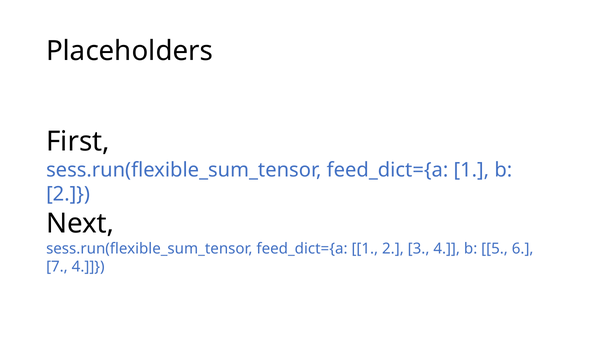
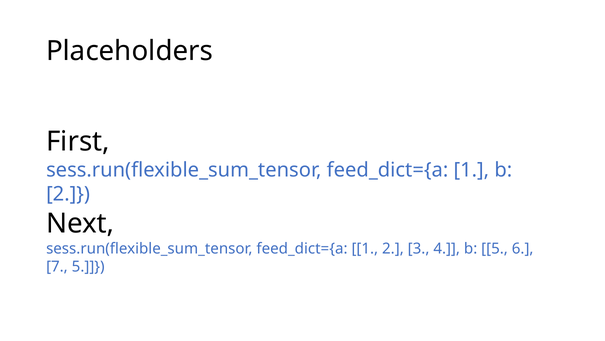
7 4: 4 -> 5 (88, 266)
